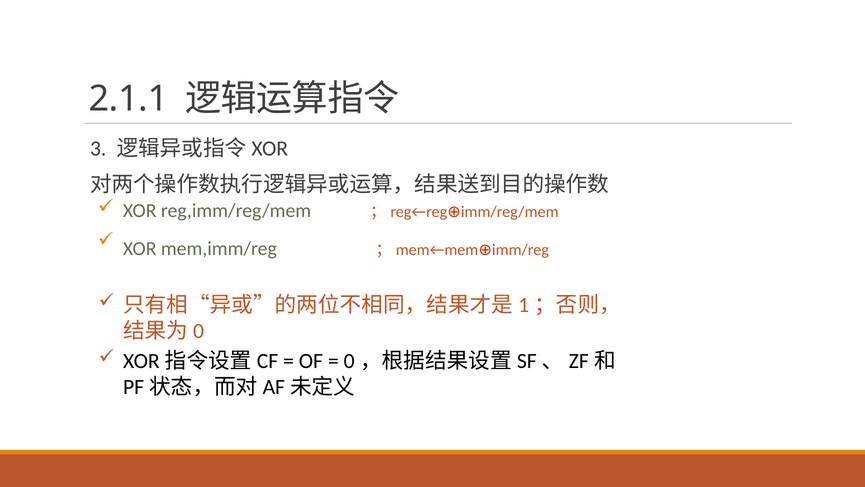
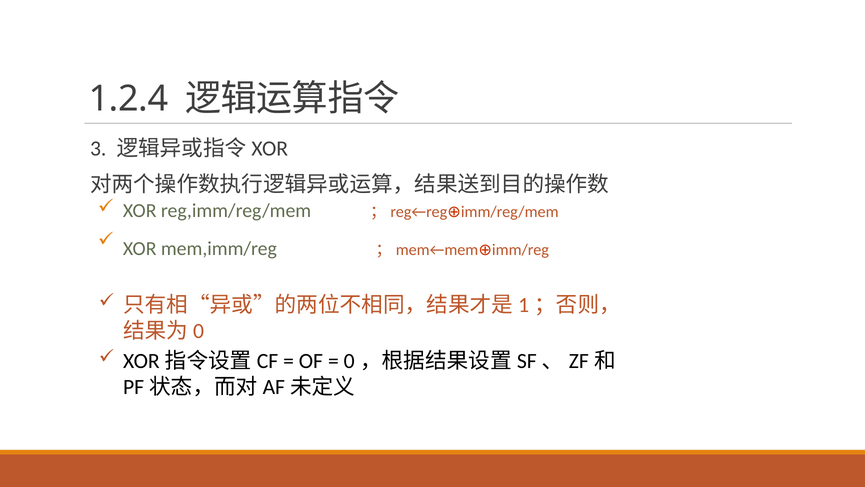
2.1.1: 2.1.1 -> 1.2.4 (128, 99)
